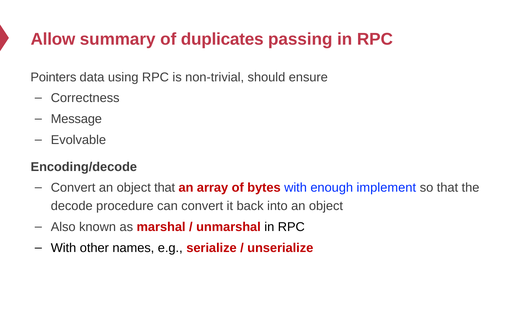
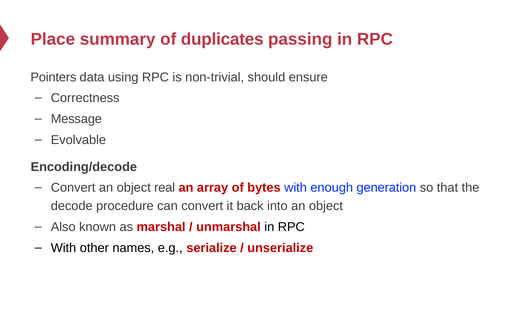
Allow: Allow -> Place (53, 39)
object that: that -> real (165, 188)
implement: implement -> generation (386, 188)
